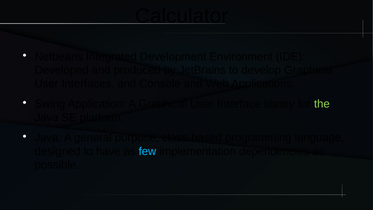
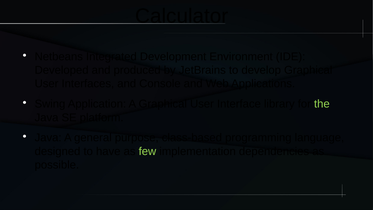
few colour: light blue -> light green (147, 151)
